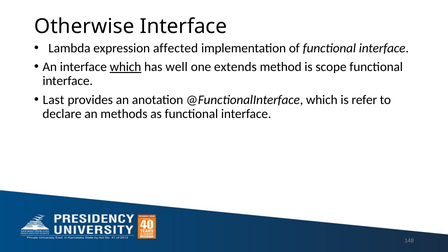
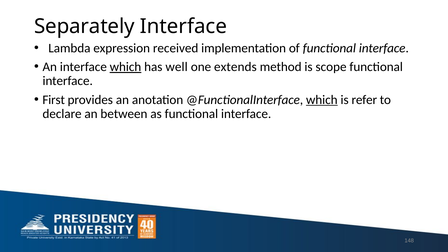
Otherwise: Otherwise -> Separately (84, 26)
affected: affected -> received (176, 48)
Last: Last -> First (54, 100)
which underline: none -> present (322, 100)
methods: methods -> between (124, 114)
